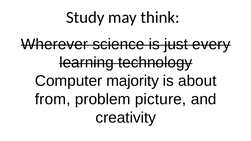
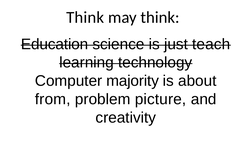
Study: Study -> Think (85, 17)
Wherever: Wherever -> Education (55, 44)
every: every -> teach (211, 44)
